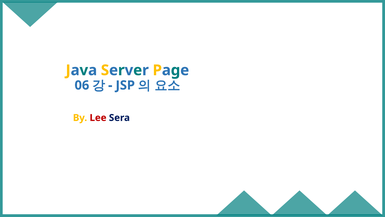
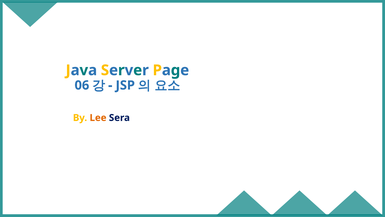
Lee colour: red -> orange (98, 118)
